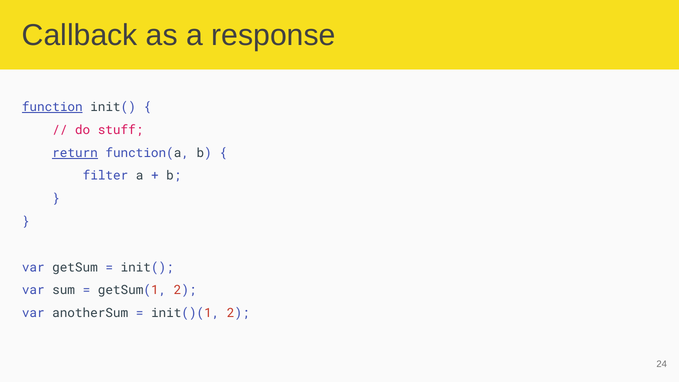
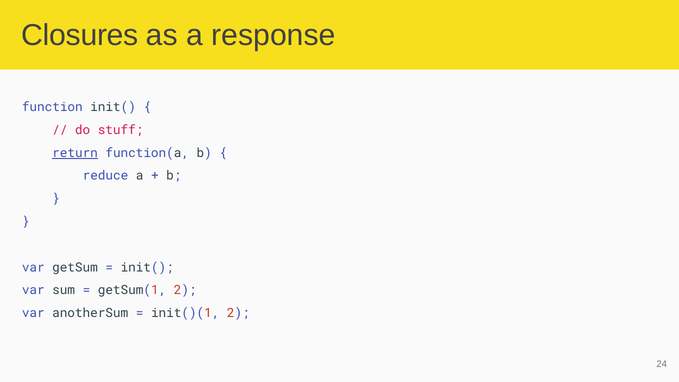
Callback: Callback -> Closures (80, 35)
function underline: present -> none (52, 107)
filter: filter -> reduce (105, 176)
